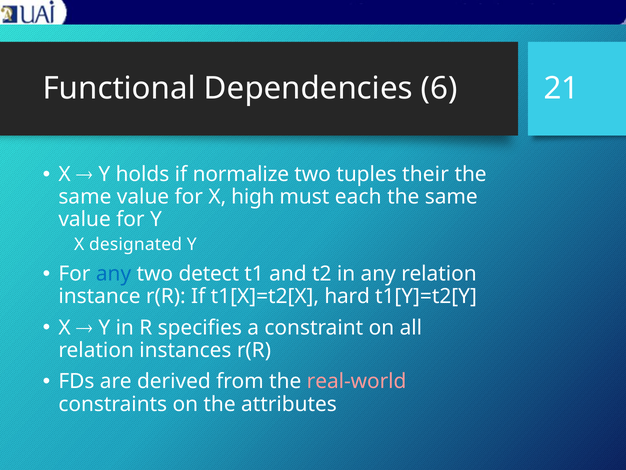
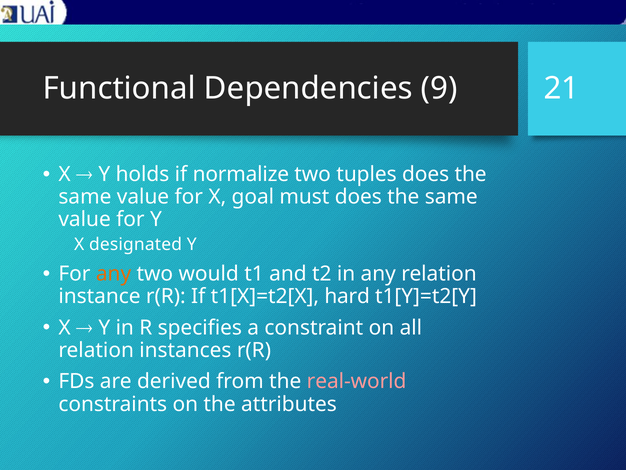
6: 6 -> 9 (439, 88)
tuples their: their -> does (426, 174)
high: high -> goal (253, 197)
must each: each -> does (358, 197)
any colour: blue -> orange (114, 274)
detect: detect -> would (209, 274)
